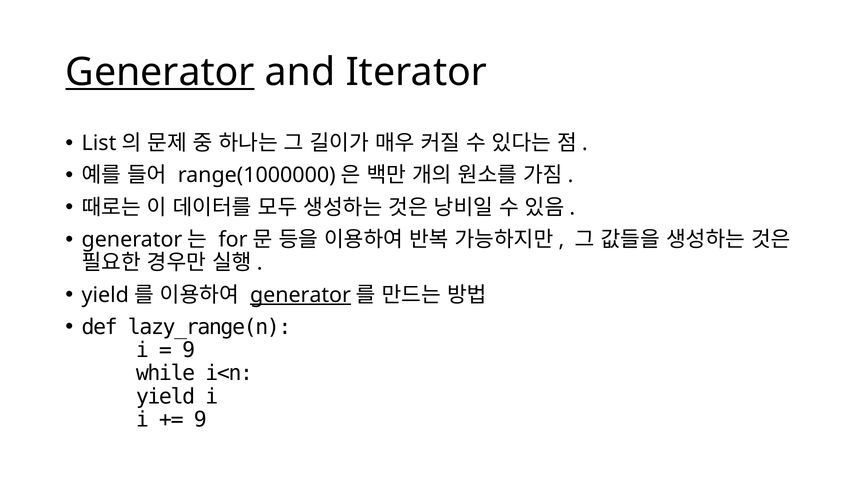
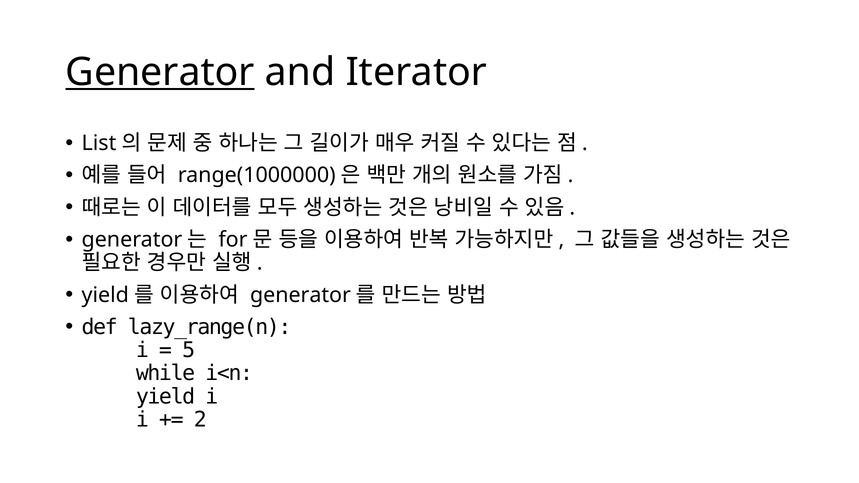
generator underline: present -> none (300, 295)
9: 9 -> 5 (189, 350)
9: 9 -> 2 (200, 420)
